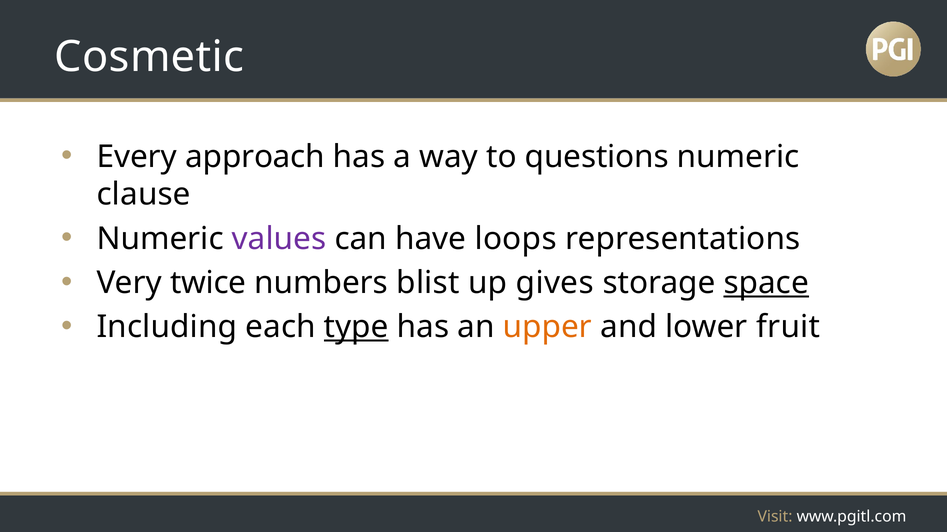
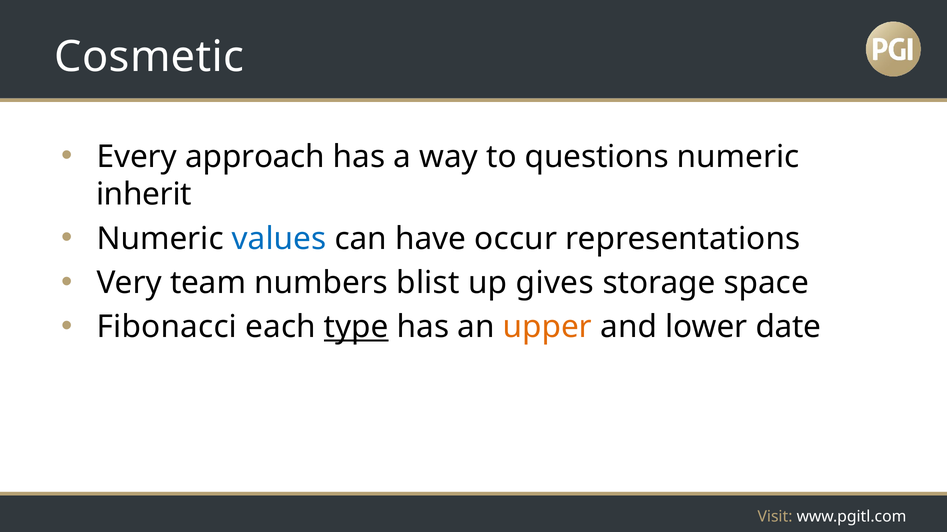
clause: clause -> inherit (144, 195)
values colour: purple -> blue (279, 239)
loops: loops -> occur (516, 239)
twice: twice -> team (208, 283)
space underline: present -> none (766, 283)
Including: Including -> Fibonacci (167, 327)
fruit: fruit -> date (788, 327)
